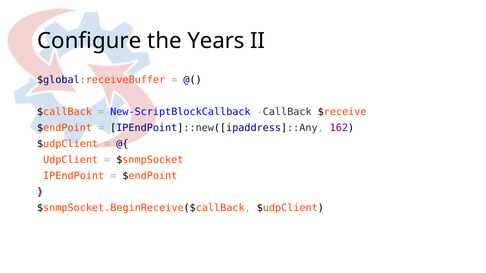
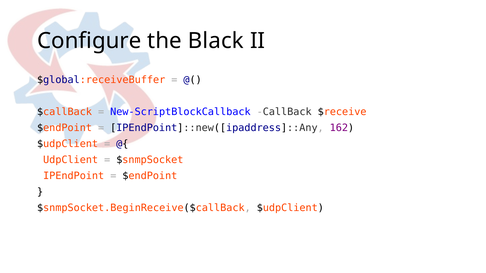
Years: Years -> Black (216, 41)
